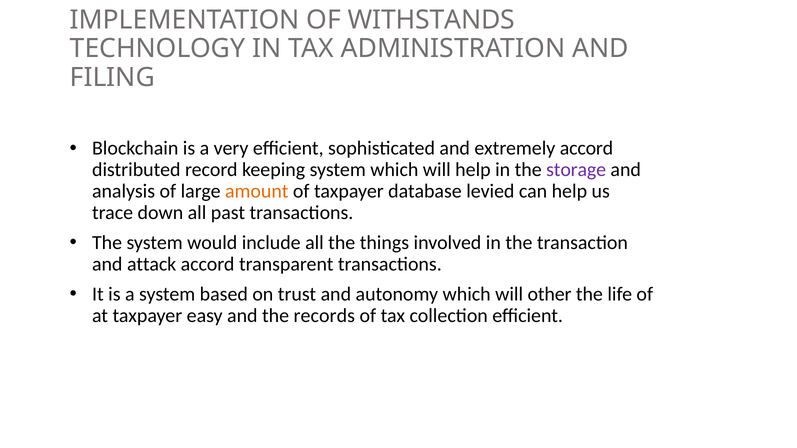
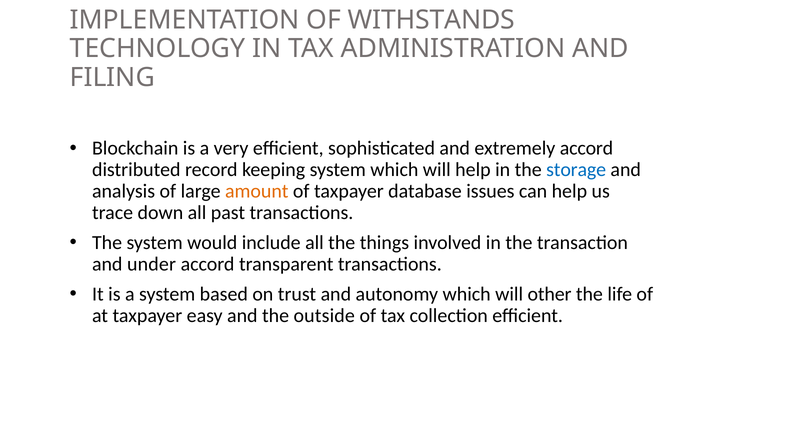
storage colour: purple -> blue (576, 170)
levied: levied -> issues (490, 192)
attack: attack -> under (151, 264)
records: records -> outside (324, 316)
